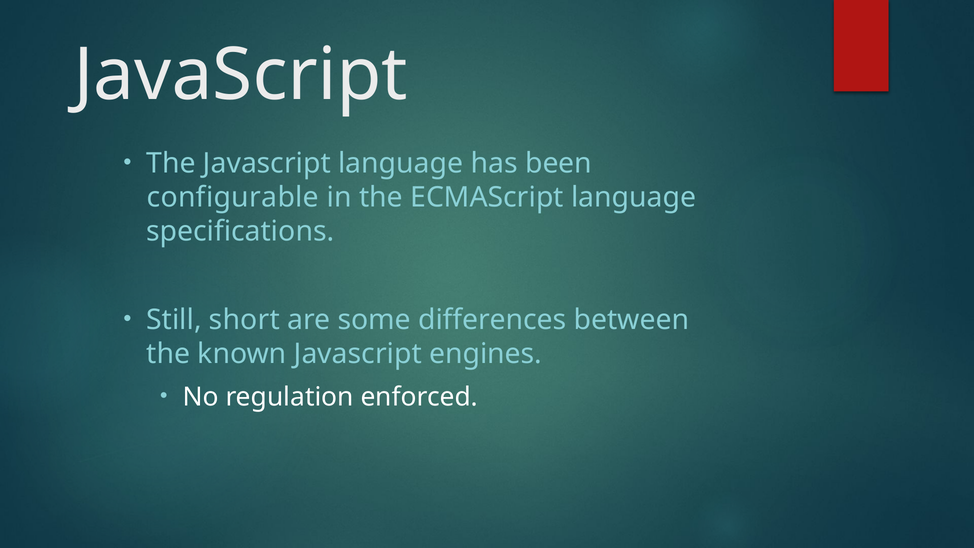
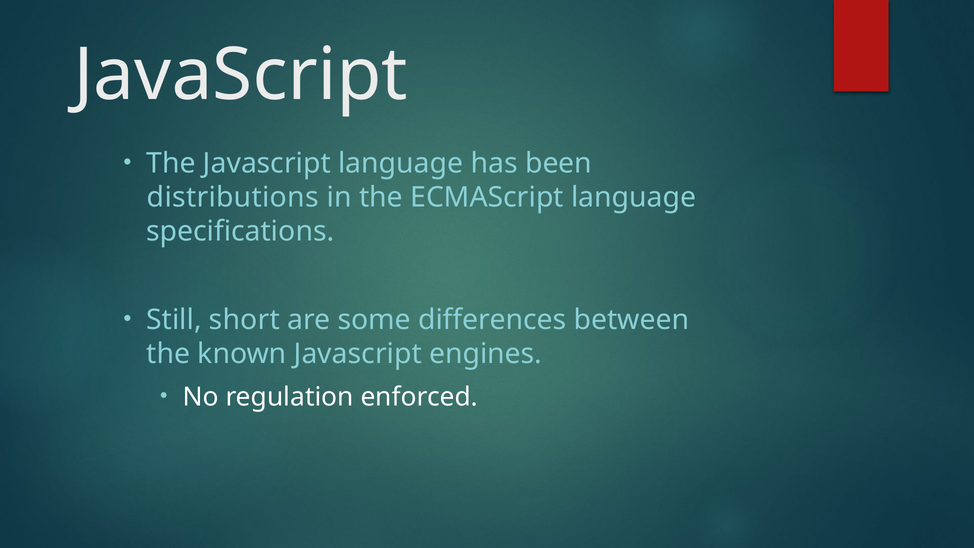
configurable: configurable -> distributions (233, 197)
